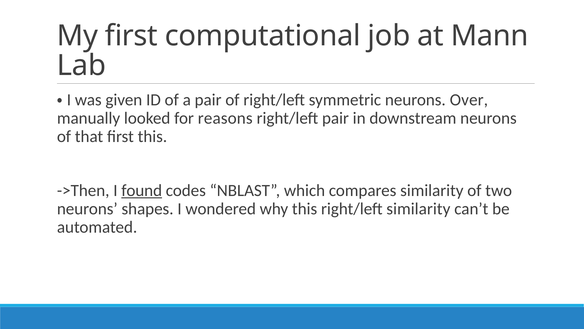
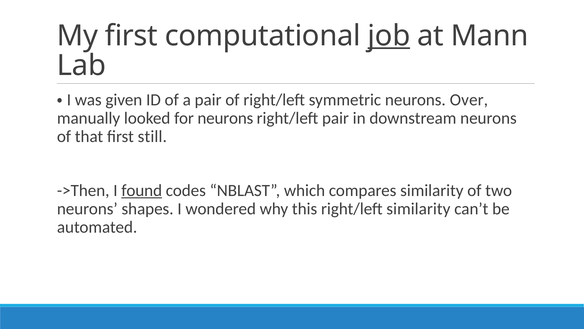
job underline: none -> present (389, 36)
for reasons: reasons -> neurons (225, 118)
first this: this -> still (152, 136)
